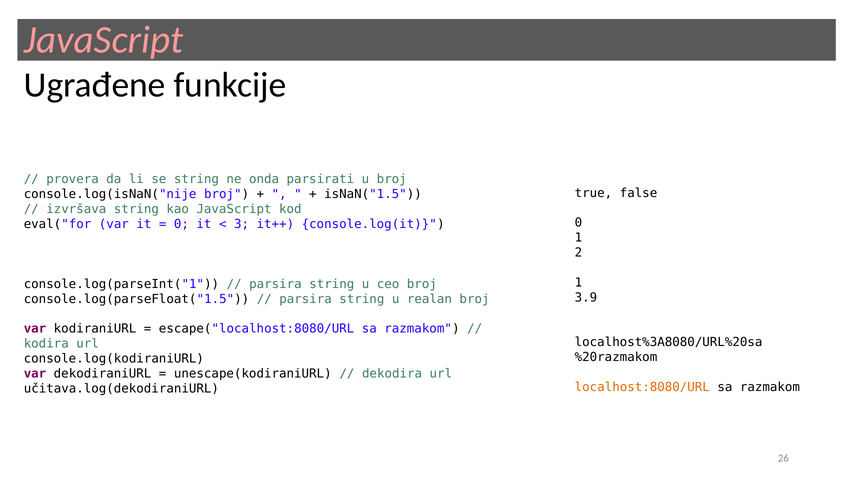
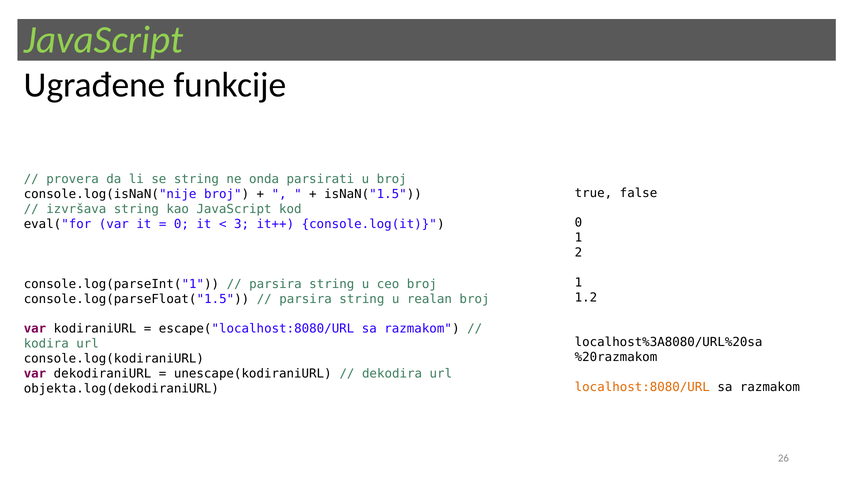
JavaScript colour: pink -> light green (104, 40)
3.9: 3.9 -> 1.2 (586, 298)
učitava.log(dekodiraniURL: učitava.log(dekodiraniURL -> objekta.log(dekodiraniURL (121, 389)
